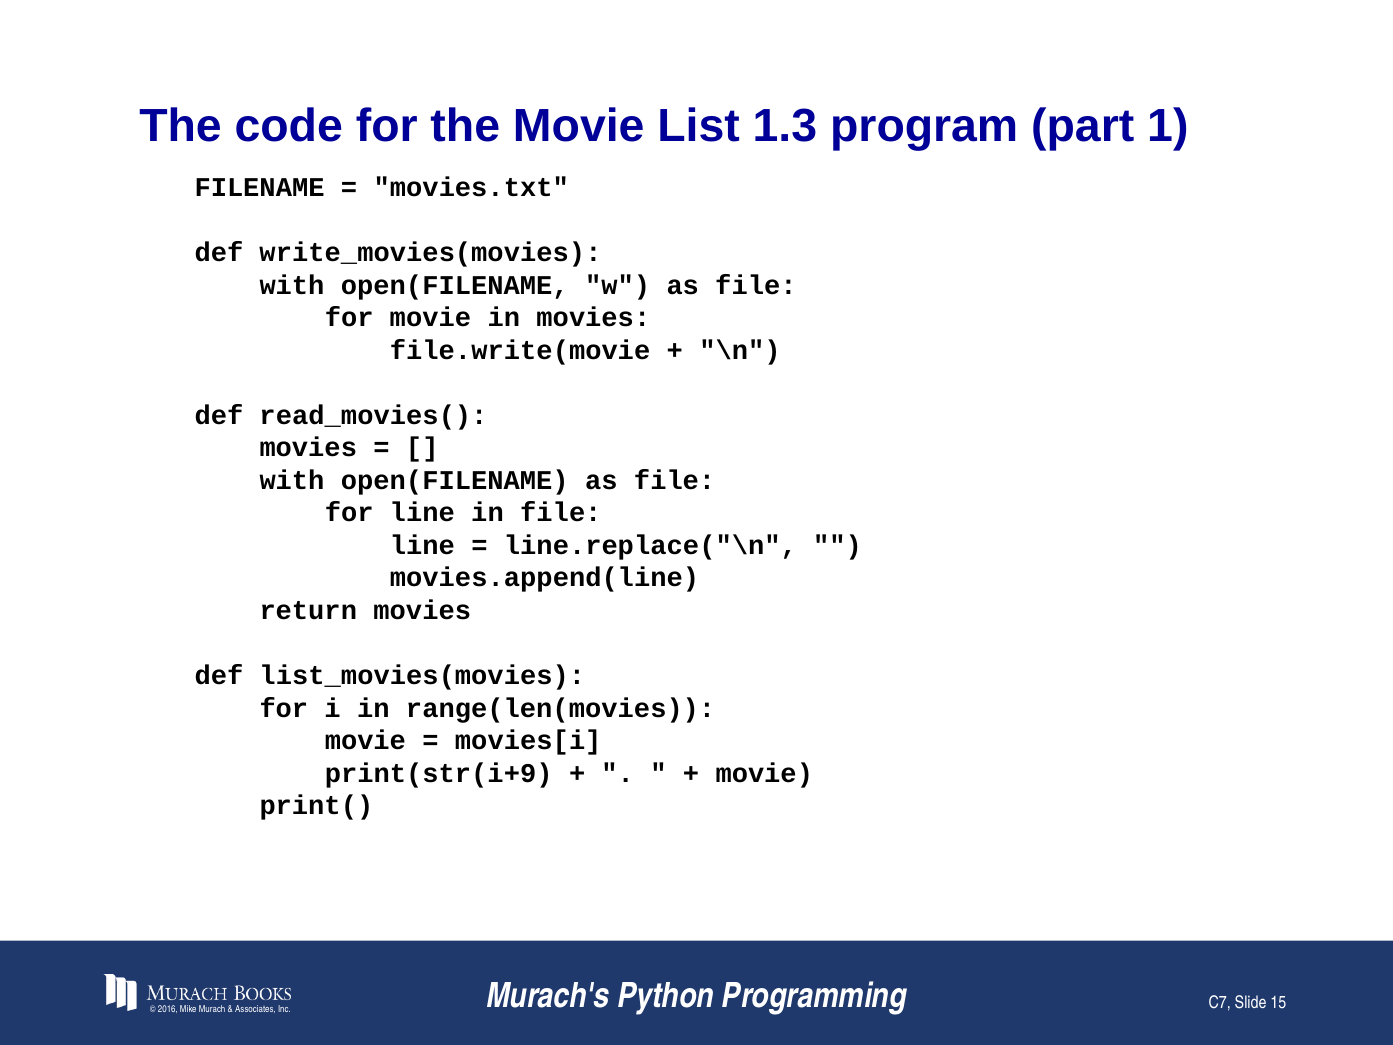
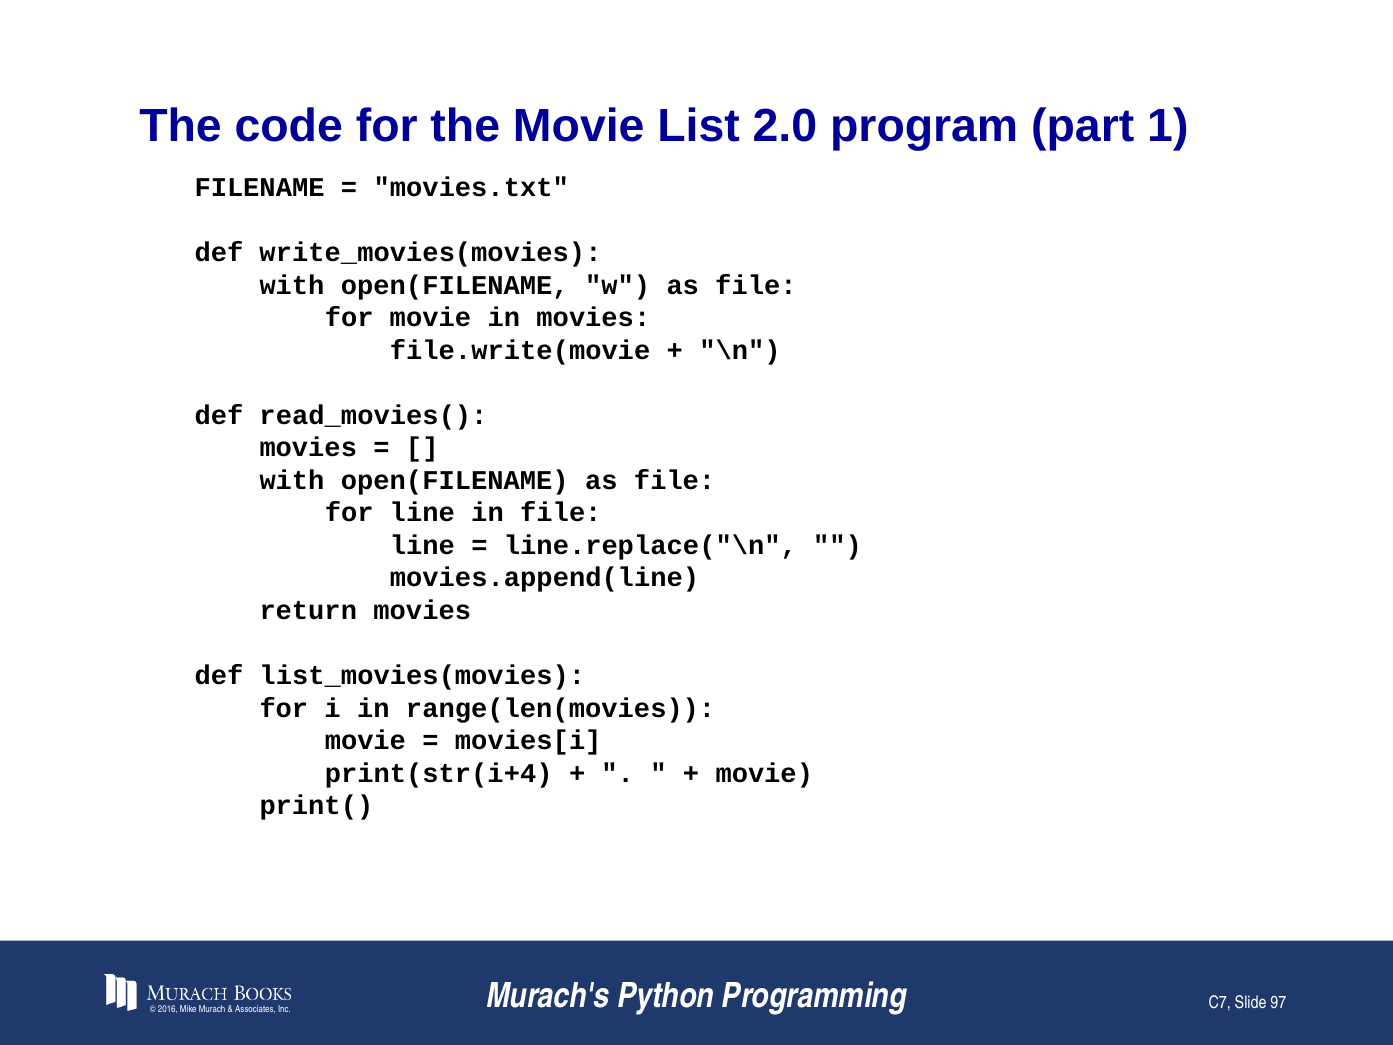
1.3: 1.3 -> 2.0 (785, 127)
print(str(i+9: print(str(i+9 -> print(str(i+4 (439, 773)
15: 15 -> 97 (1278, 1002)
